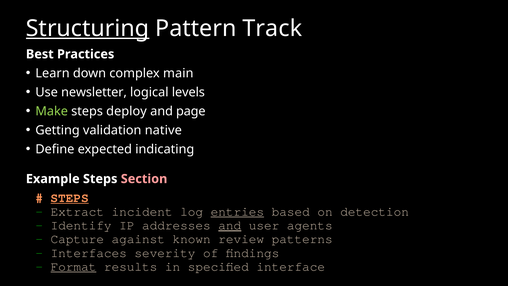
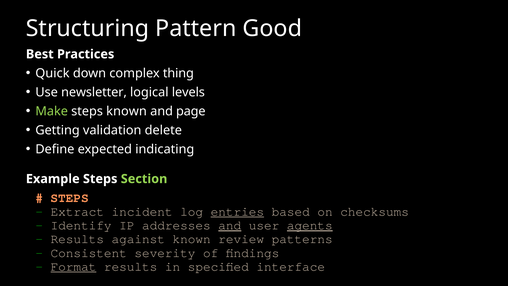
Structuring underline: present -> none (88, 28)
Track: Track -> Good (272, 28)
Learn: Learn -> Quick (52, 73)
main: main -> thing (178, 73)
steps deploy: deploy -> known (126, 111)
native: native -> delete (163, 130)
Section colour: pink -> light green (144, 179)
STEPS underline: present -> none (70, 198)
detection: detection -> checksums (375, 211)
agents underline: none -> present (310, 225)
Capture: Capture -> Results (77, 239)
Interfaces: Interfaces -> Consistent (89, 253)
